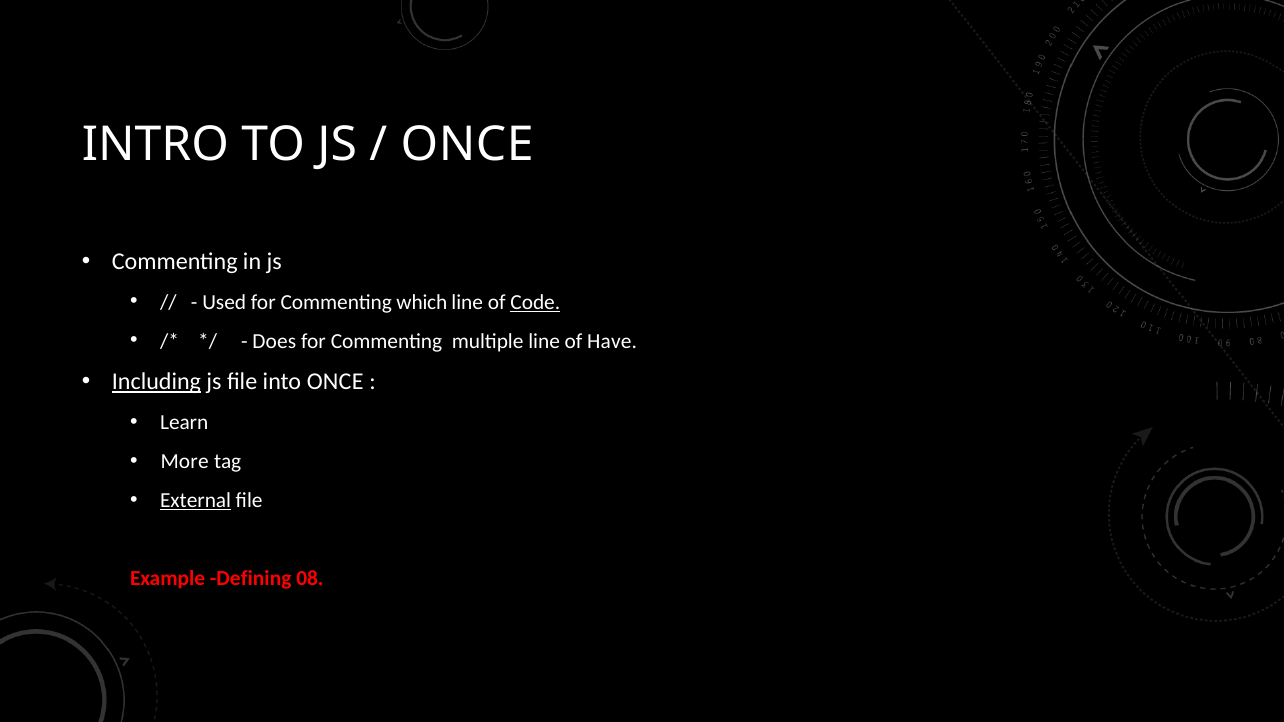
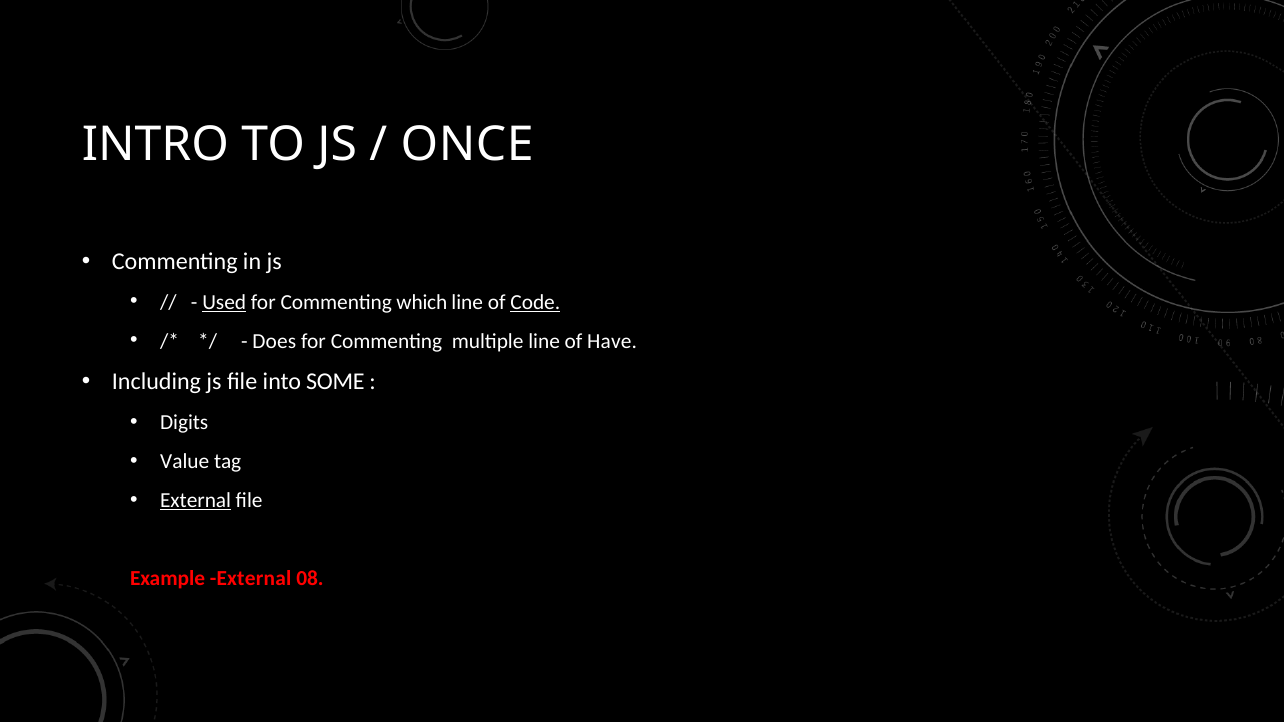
Used underline: none -> present (224, 302)
Including underline: present -> none (156, 382)
into ONCE: ONCE -> SOME (335, 382)
Learn: Learn -> Digits (184, 422)
More: More -> Value (185, 461)
Example Defining: Defining -> External (251, 578)
